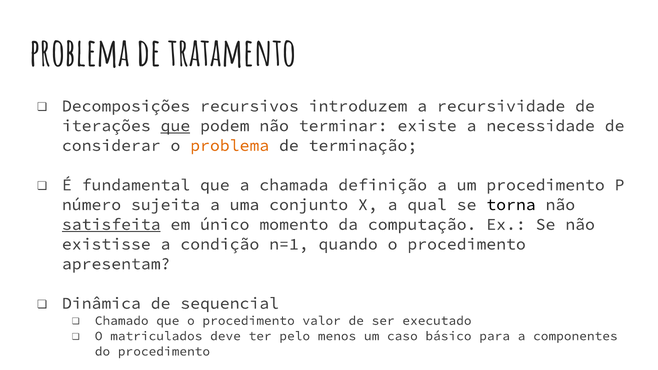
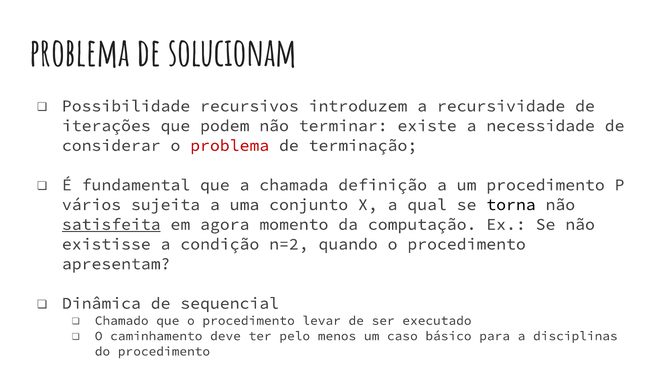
tratamento: tratamento -> solucionam (232, 53)
Decomposições: Decomposições -> Possibilidade (126, 106)
que underline: present -> none (175, 126)
problema colour: orange -> red (230, 145)
número: número -> vários (92, 205)
único: único -> agora (225, 224)
n=1: n=1 -> n=2 (289, 244)
valor: valor -> levar (322, 321)
matriculados: matriculados -> caminhamento (156, 336)
componentes: componentes -> disciplinas (575, 336)
